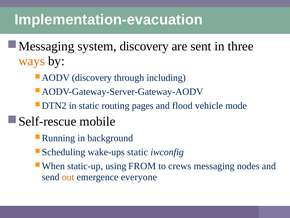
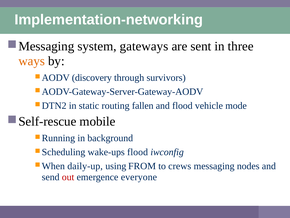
Implementation-evacuation: Implementation-evacuation -> Implementation-networking (109, 20)
system discovery: discovery -> gateways (144, 46)
including: including -> survivors (166, 78)
pages: pages -> fallen (143, 105)
wake-ups static: static -> flood (138, 152)
static-up: static-up -> daily-up (85, 166)
out colour: orange -> red (68, 177)
